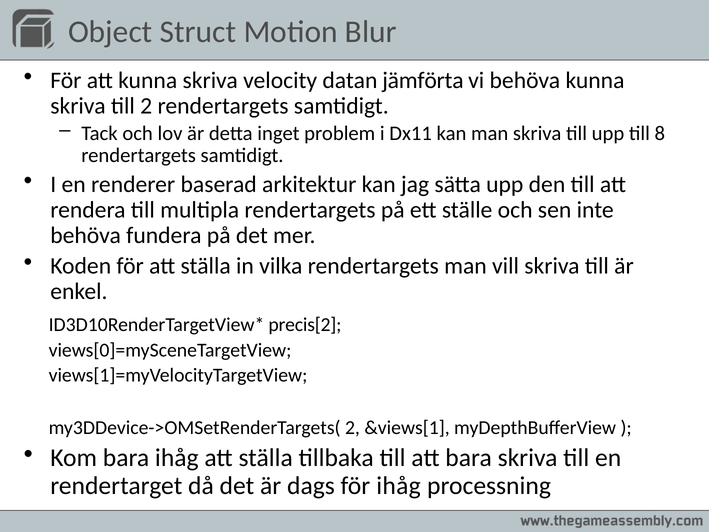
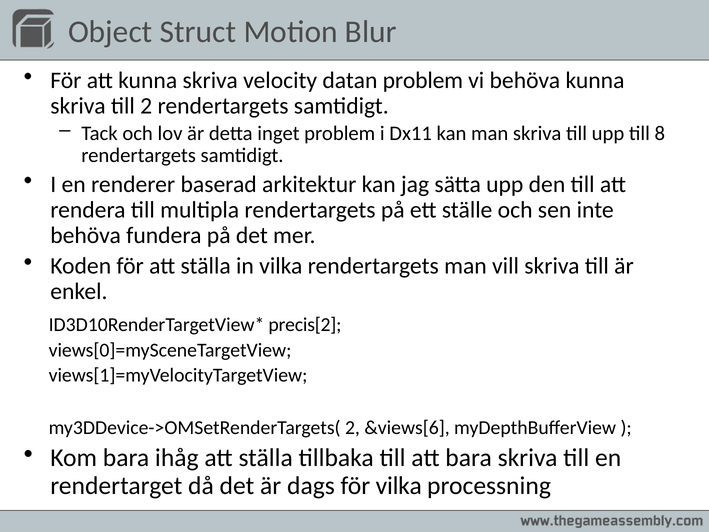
datan jämförta: jämförta -> problem (423, 80)
&views[1: &views[1 -> &views[6 (407, 428)
för ihåg: ihåg -> vilka (399, 485)
